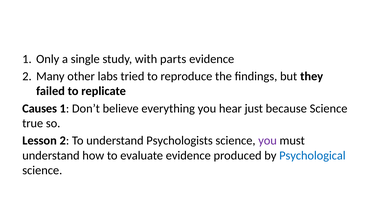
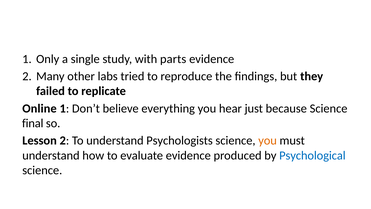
Causes: Causes -> Online (39, 108)
true: true -> final (33, 123)
you colour: purple -> orange (268, 140)
